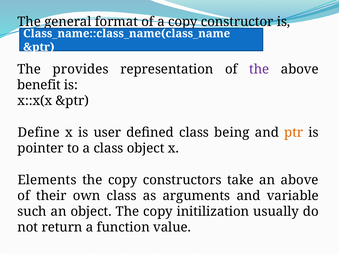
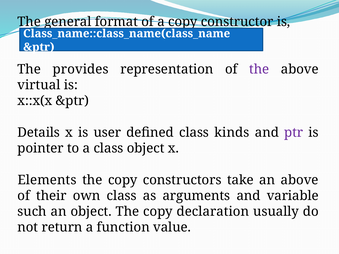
benefit: benefit -> virtual (39, 85)
Define: Define -> Details (39, 133)
being: being -> kinds (232, 133)
ptr colour: orange -> purple (294, 133)
initilization: initilization -> declaration (213, 212)
